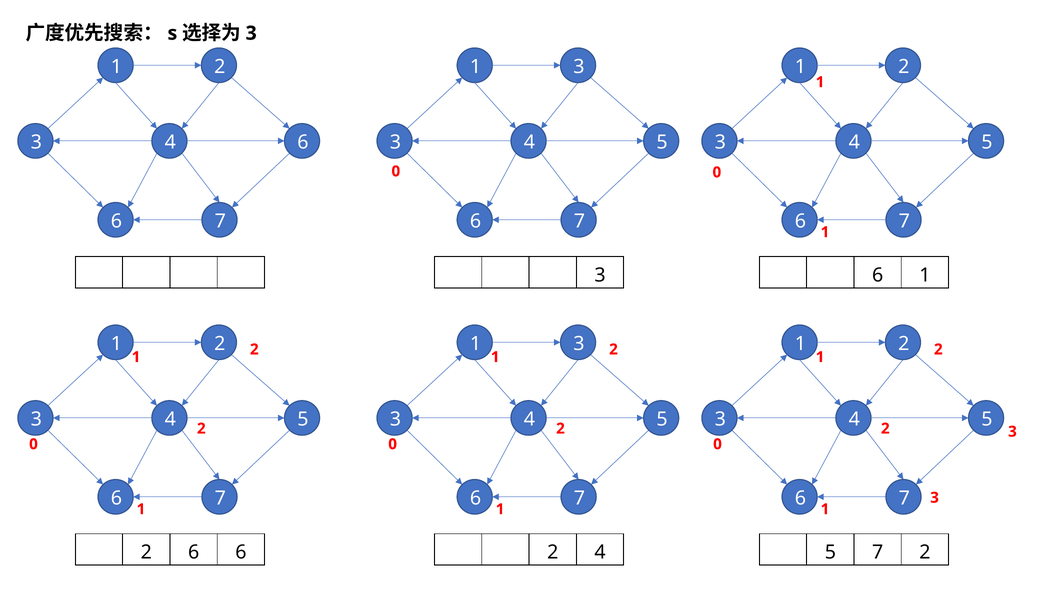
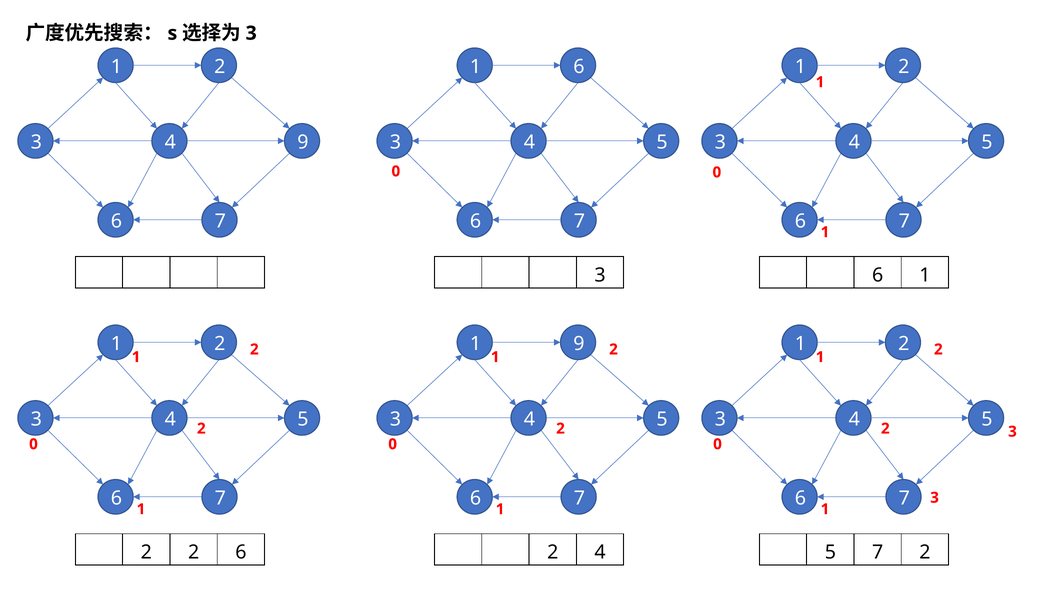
3: 3 -> 6 (579, 67)
3 6: 6 -> 9 (303, 142)
3: 3 -> 9 (579, 343)
6: 6 -> 2 (194, 552)
